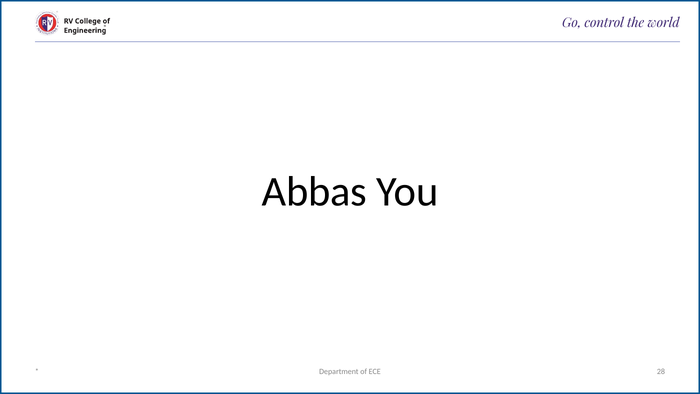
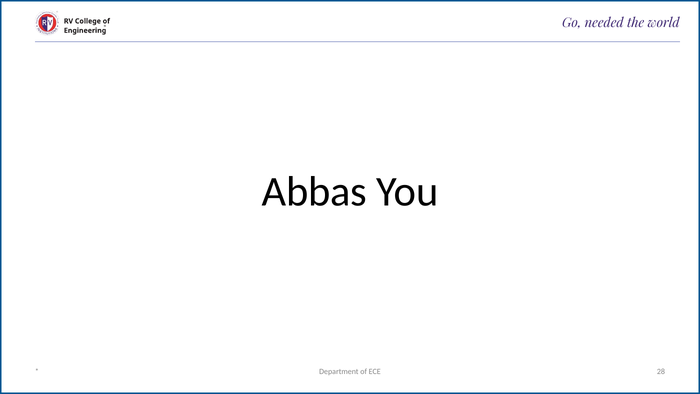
control: control -> needed (604, 23)
